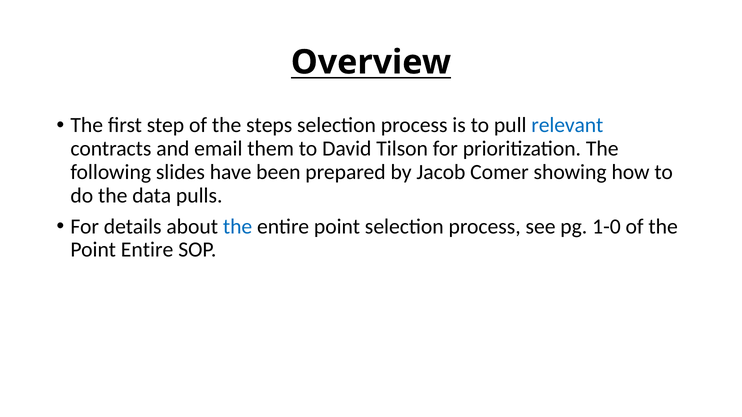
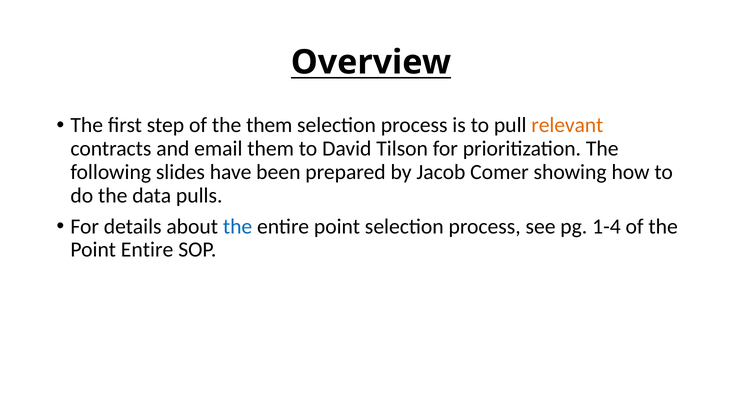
the steps: steps -> them (269, 125)
relevant colour: blue -> orange (567, 125)
1-0: 1-0 -> 1-4 (606, 227)
